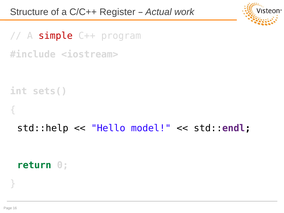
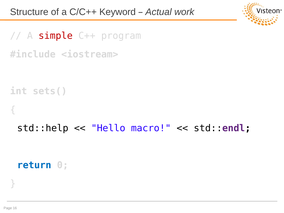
Register: Register -> Keyword (118, 12)
model: model -> macro (151, 128)
return colour: green -> blue (34, 165)
